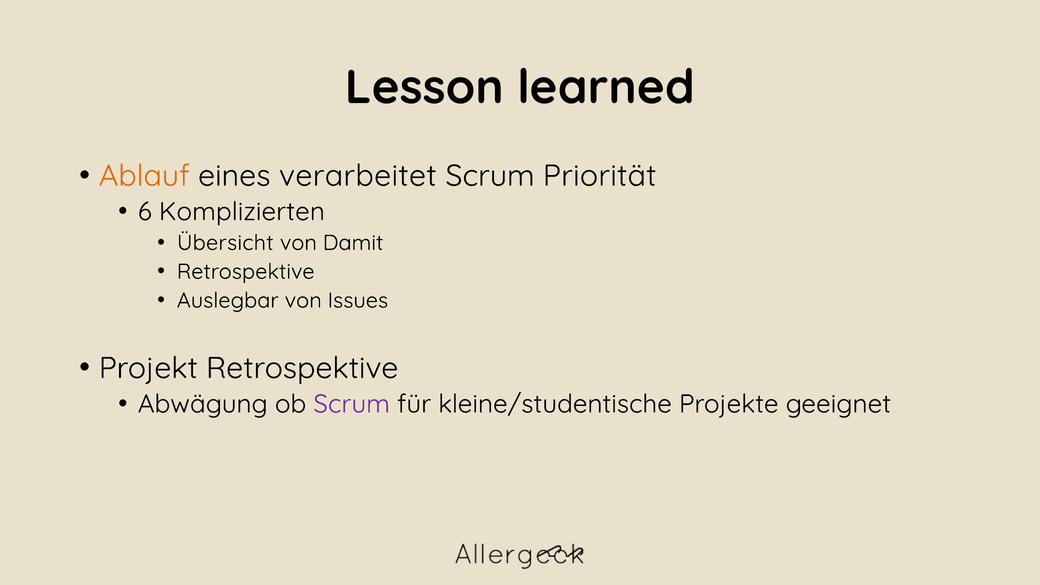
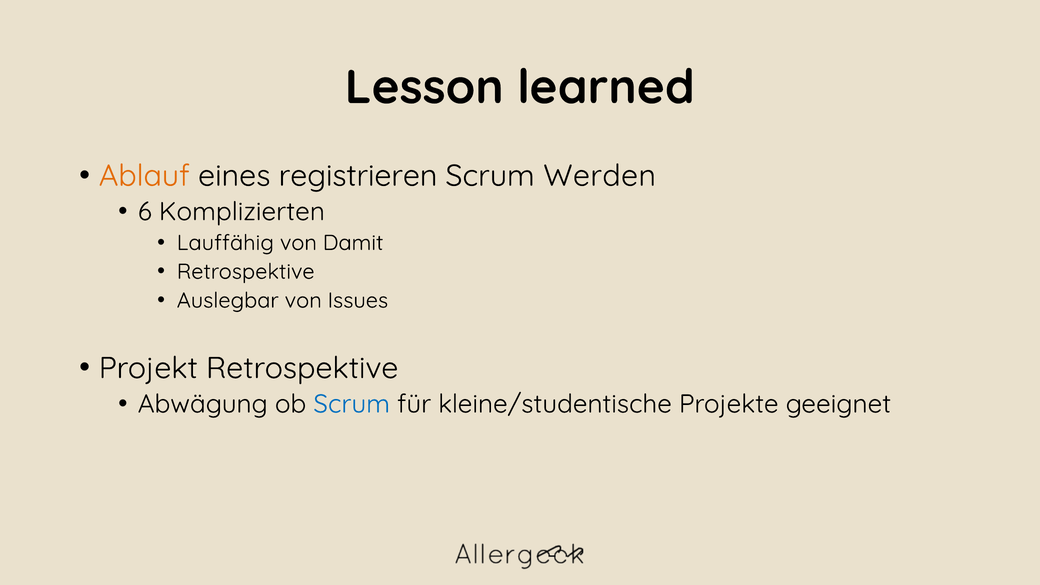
verarbeitet: verarbeitet -> registrieren (358, 176)
Priorität: Priorität -> Werden (600, 176)
Übersicht: Übersicht -> Lauffähig (225, 243)
Scrum colour: purple -> blue (352, 404)
